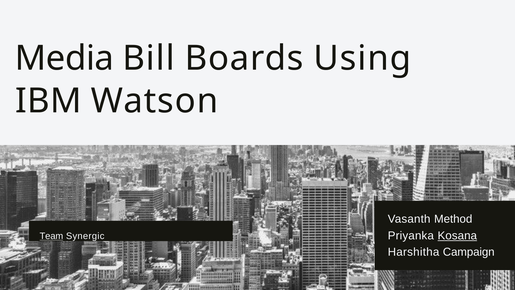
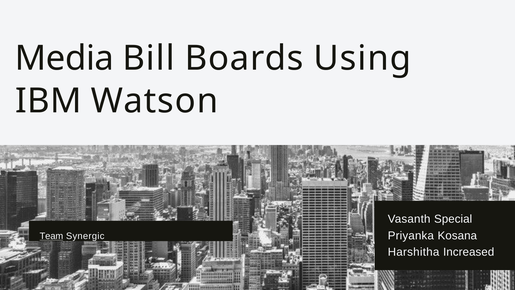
Method: Method -> Special (453, 219)
Kosana underline: present -> none (457, 235)
Campaign: Campaign -> Increased (469, 252)
